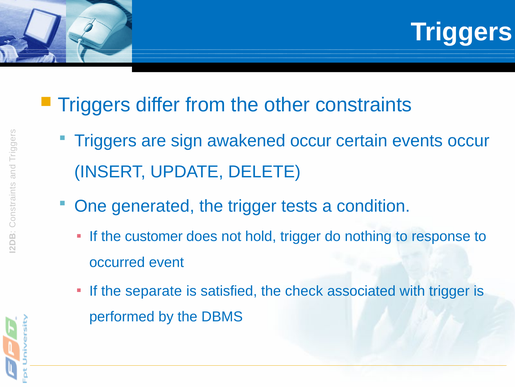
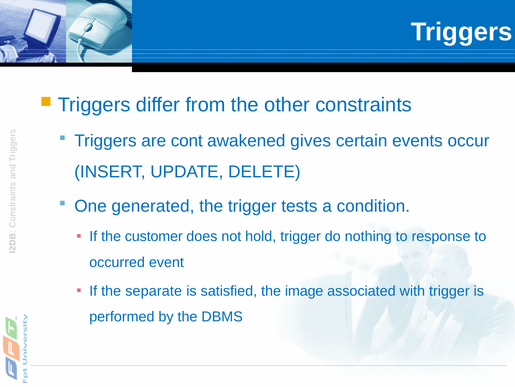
sign: sign -> cont (187, 141)
awakened occur: occur -> gives (311, 141)
check: check -> image (304, 290)
